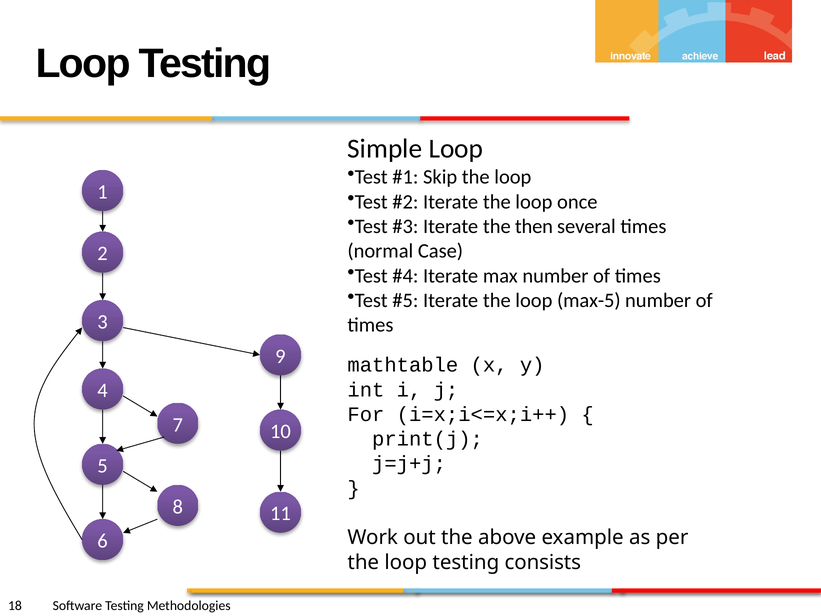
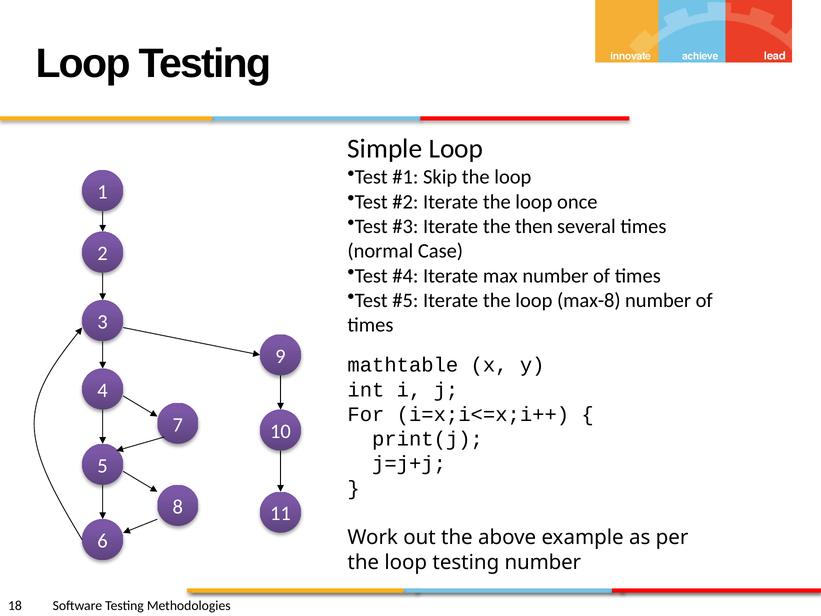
max-5: max-5 -> max-8 (589, 300)
testing consists: consists -> number (543, 562)
